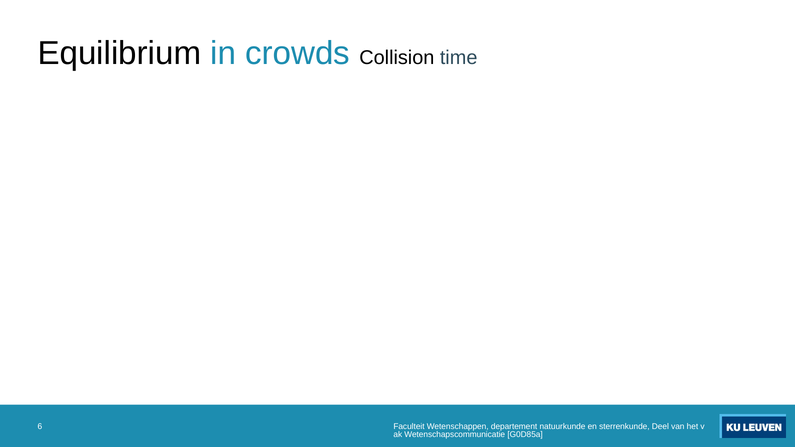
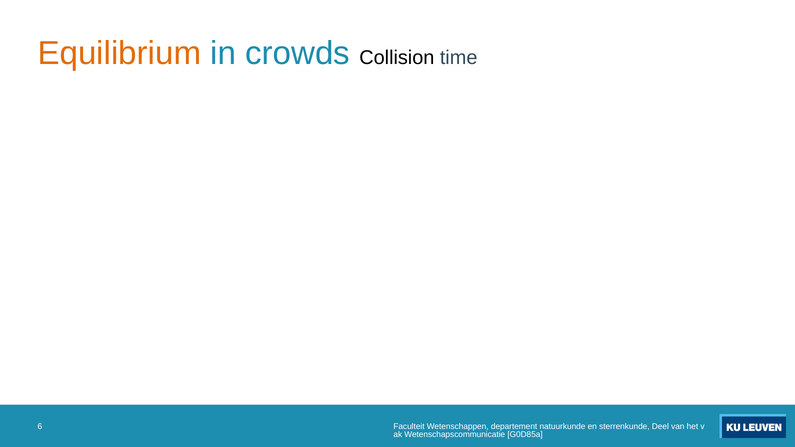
Equilibrium colour: black -> orange (119, 53)
